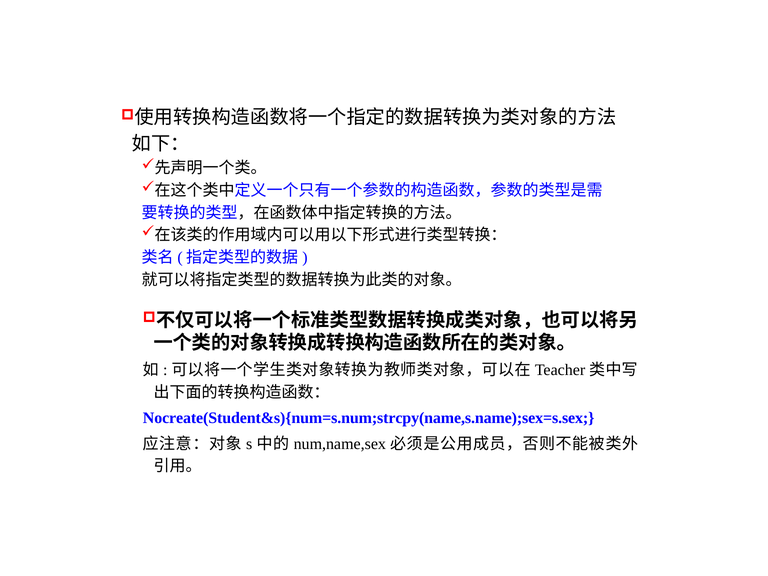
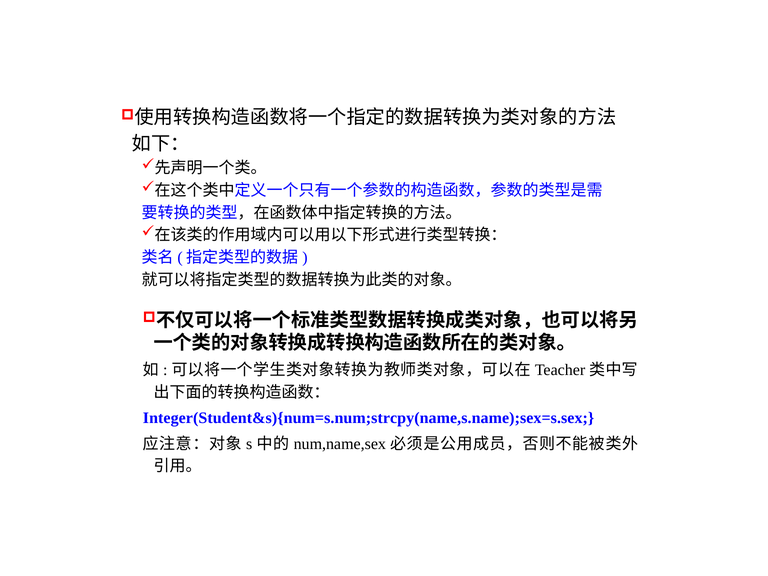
Nocreate(Student&s){num=s.num;strcpy(name,s.name);sex=s.sex: Nocreate(Student&s){num=s.num;strcpy(name,s.name);sex=s.sex -> Integer(Student&s){num=s.num;strcpy(name,s.name);sex=s.sex (369, 418)
